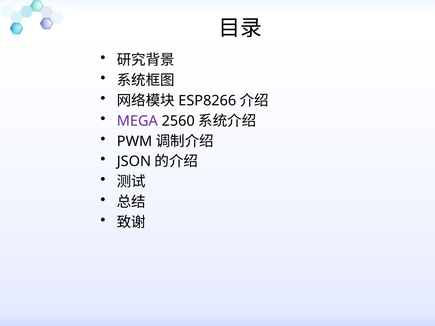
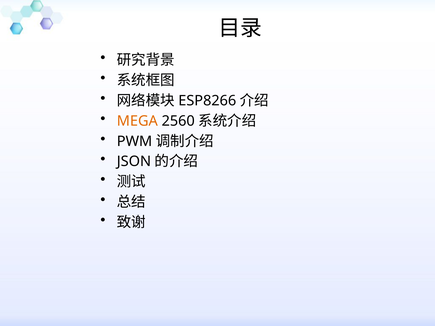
MEGA colour: purple -> orange (137, 121)
